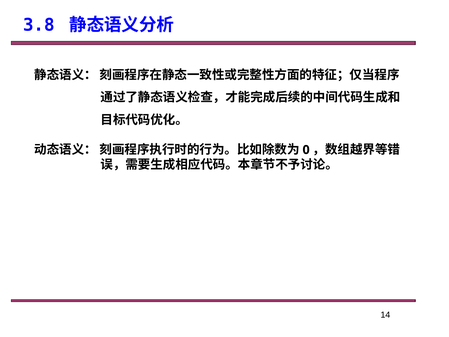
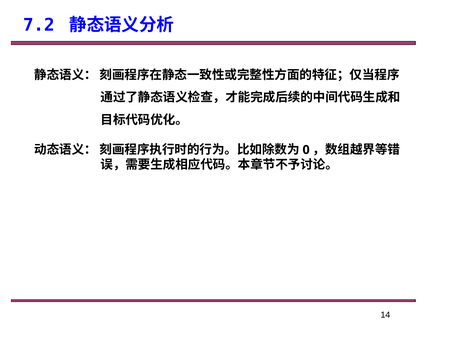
3.8: 3.8 -> 7.2 (39, 25)
